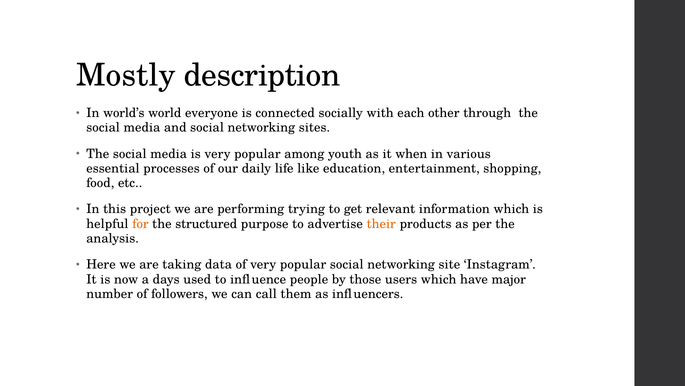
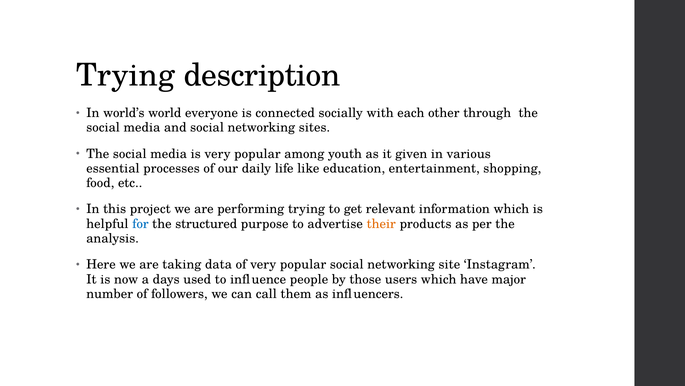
Mostly: Mostly -> Trying (126, 75)
when: when -> given (411, 154)
for colour: orange -> blue (140, 224)
